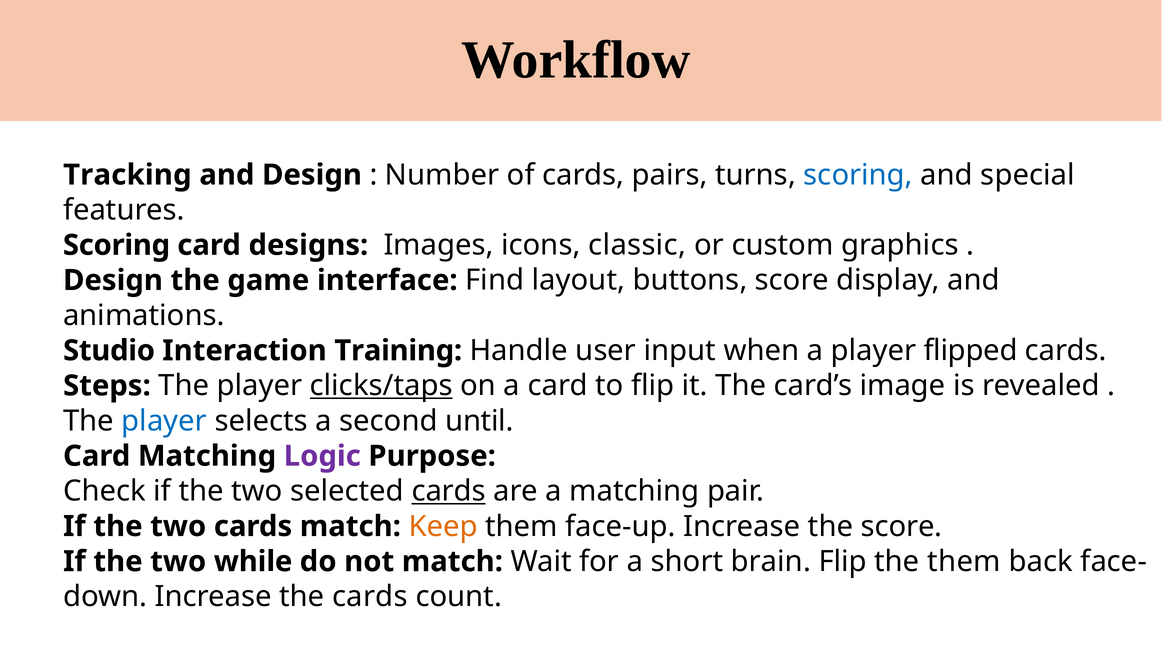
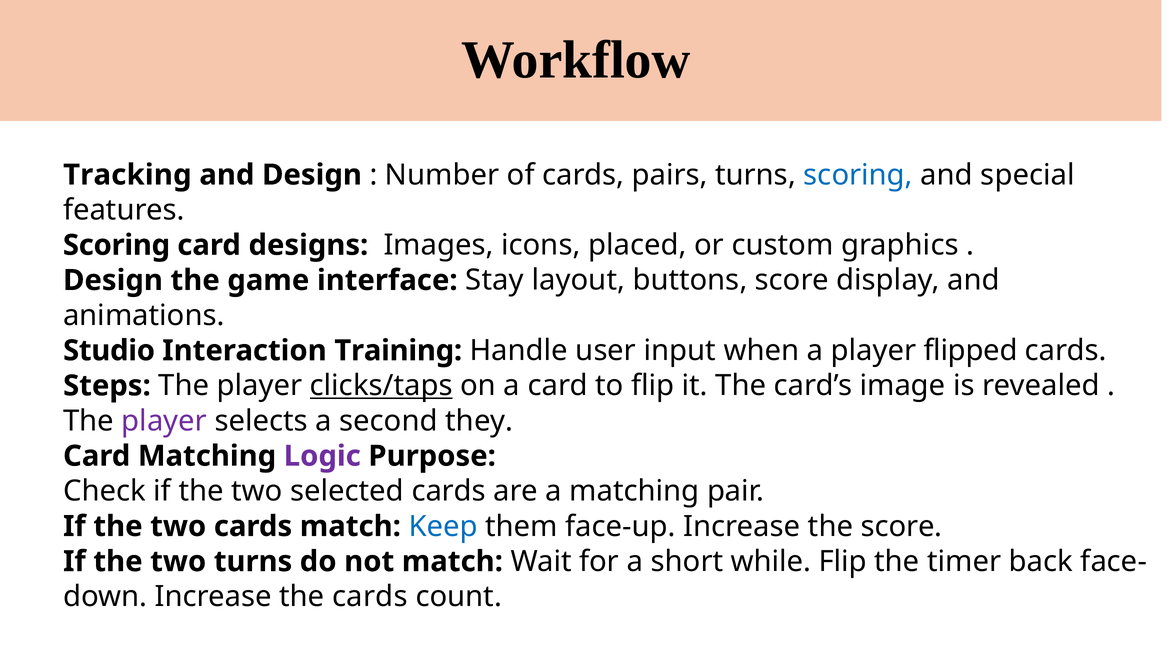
classic: classic -> placed (637, 245)
Find: Find -> Stay (495, 280)
player colour: blue -> purple (164, 421)
until: until -> they (479, 421)
cards underline: present -> none (449, 491)
Keep colour: orange -> blue (443, 526)
two while: while -> turns (253, 561)
brain: brain -> while (771, 561)
the them: them -> timer (964, 561)
